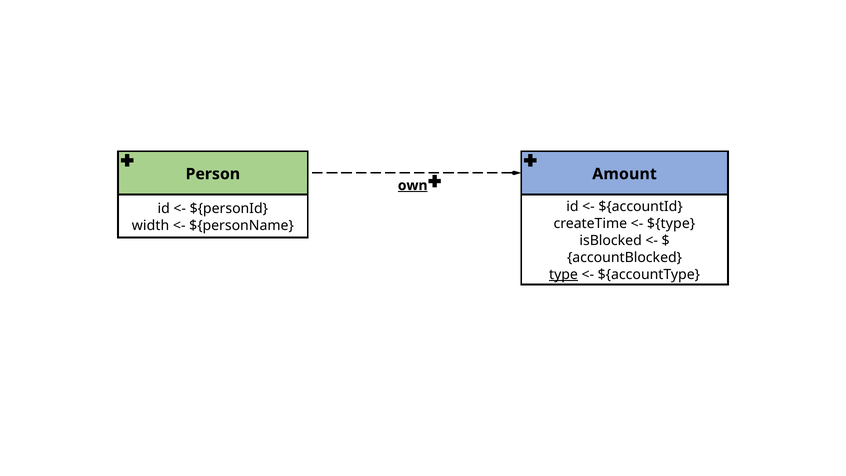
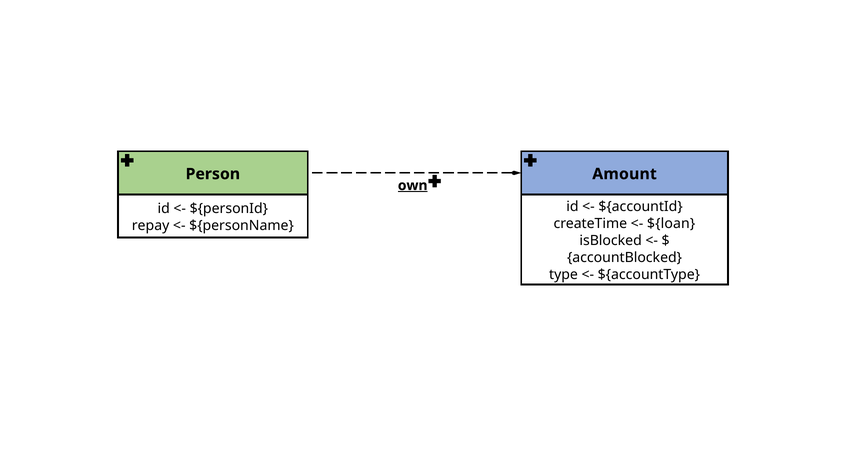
${type: ${type -> ${loan (671, 224)
width: width -> repay (151, 225)
type underline: present -> none (564, 274)
